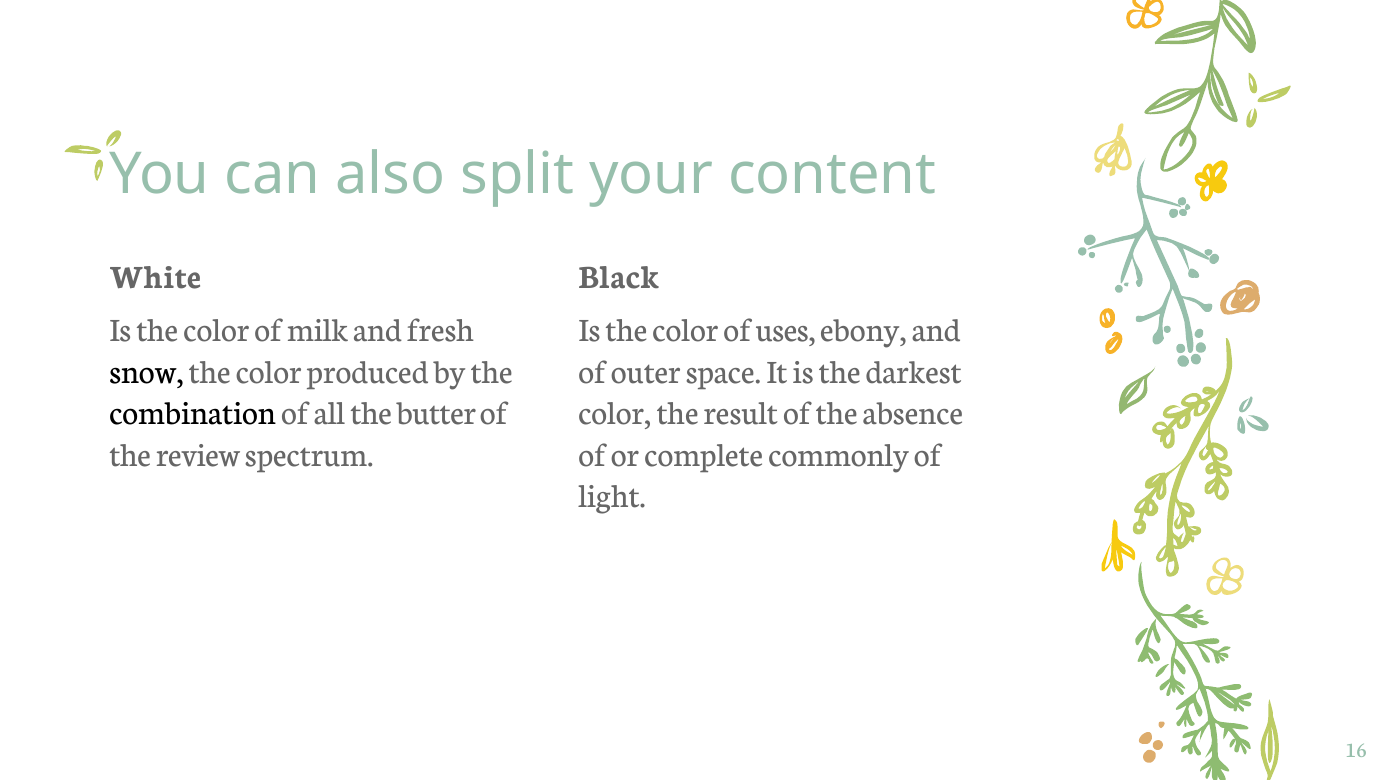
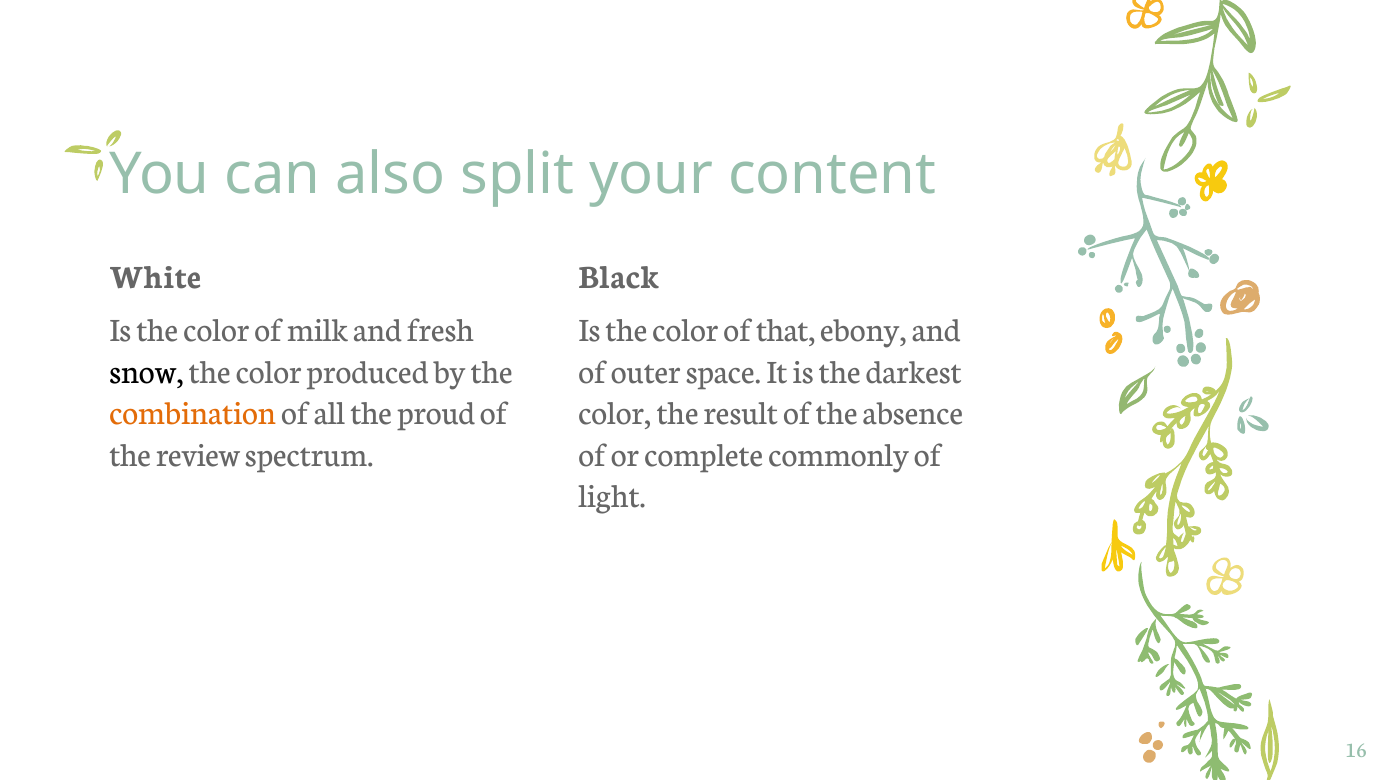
uses: uses -> that (786, 330)
combination colour: black -> orange (193, 413)
butter: butter -> proud (436, 413)
